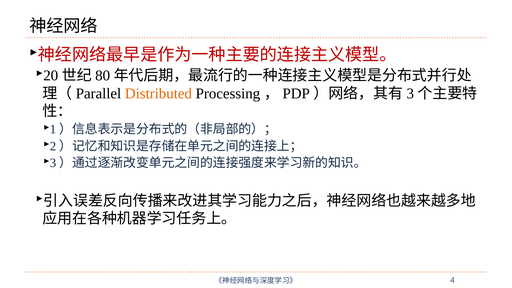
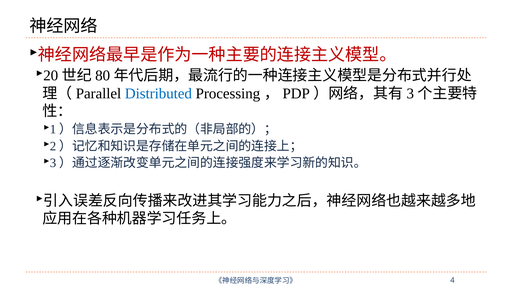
Distributed colour: orange -> blue (158, 93)
